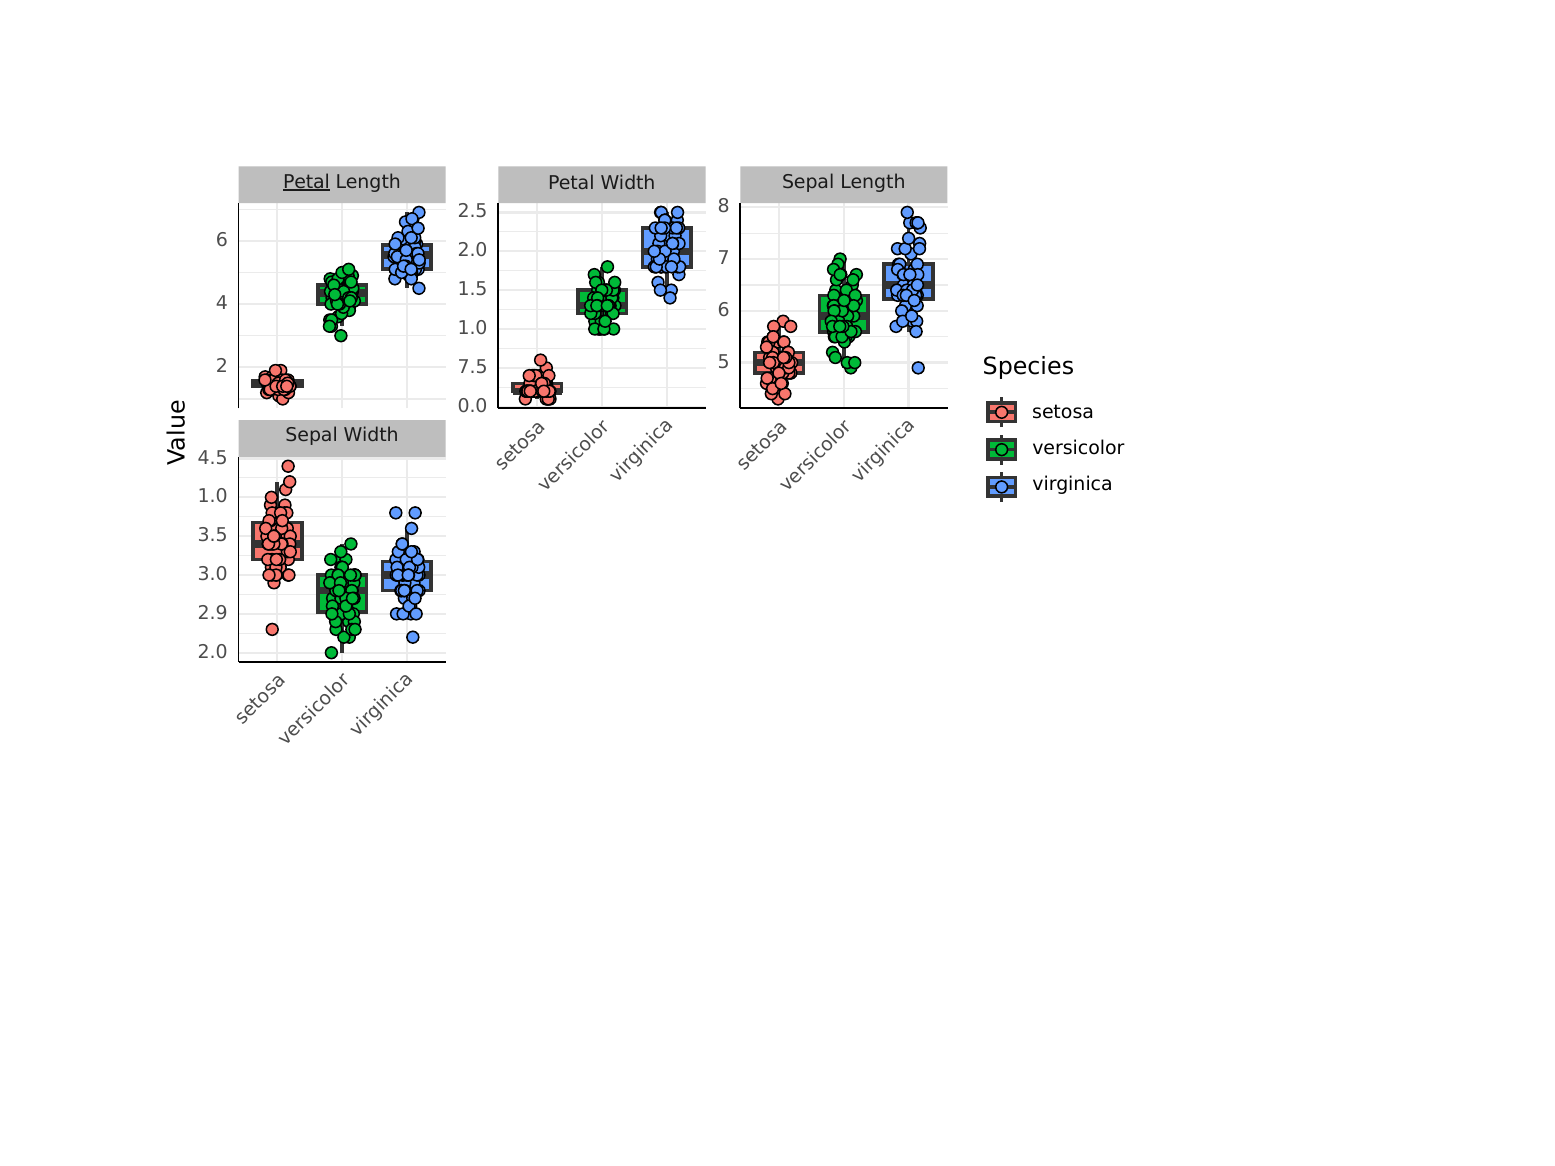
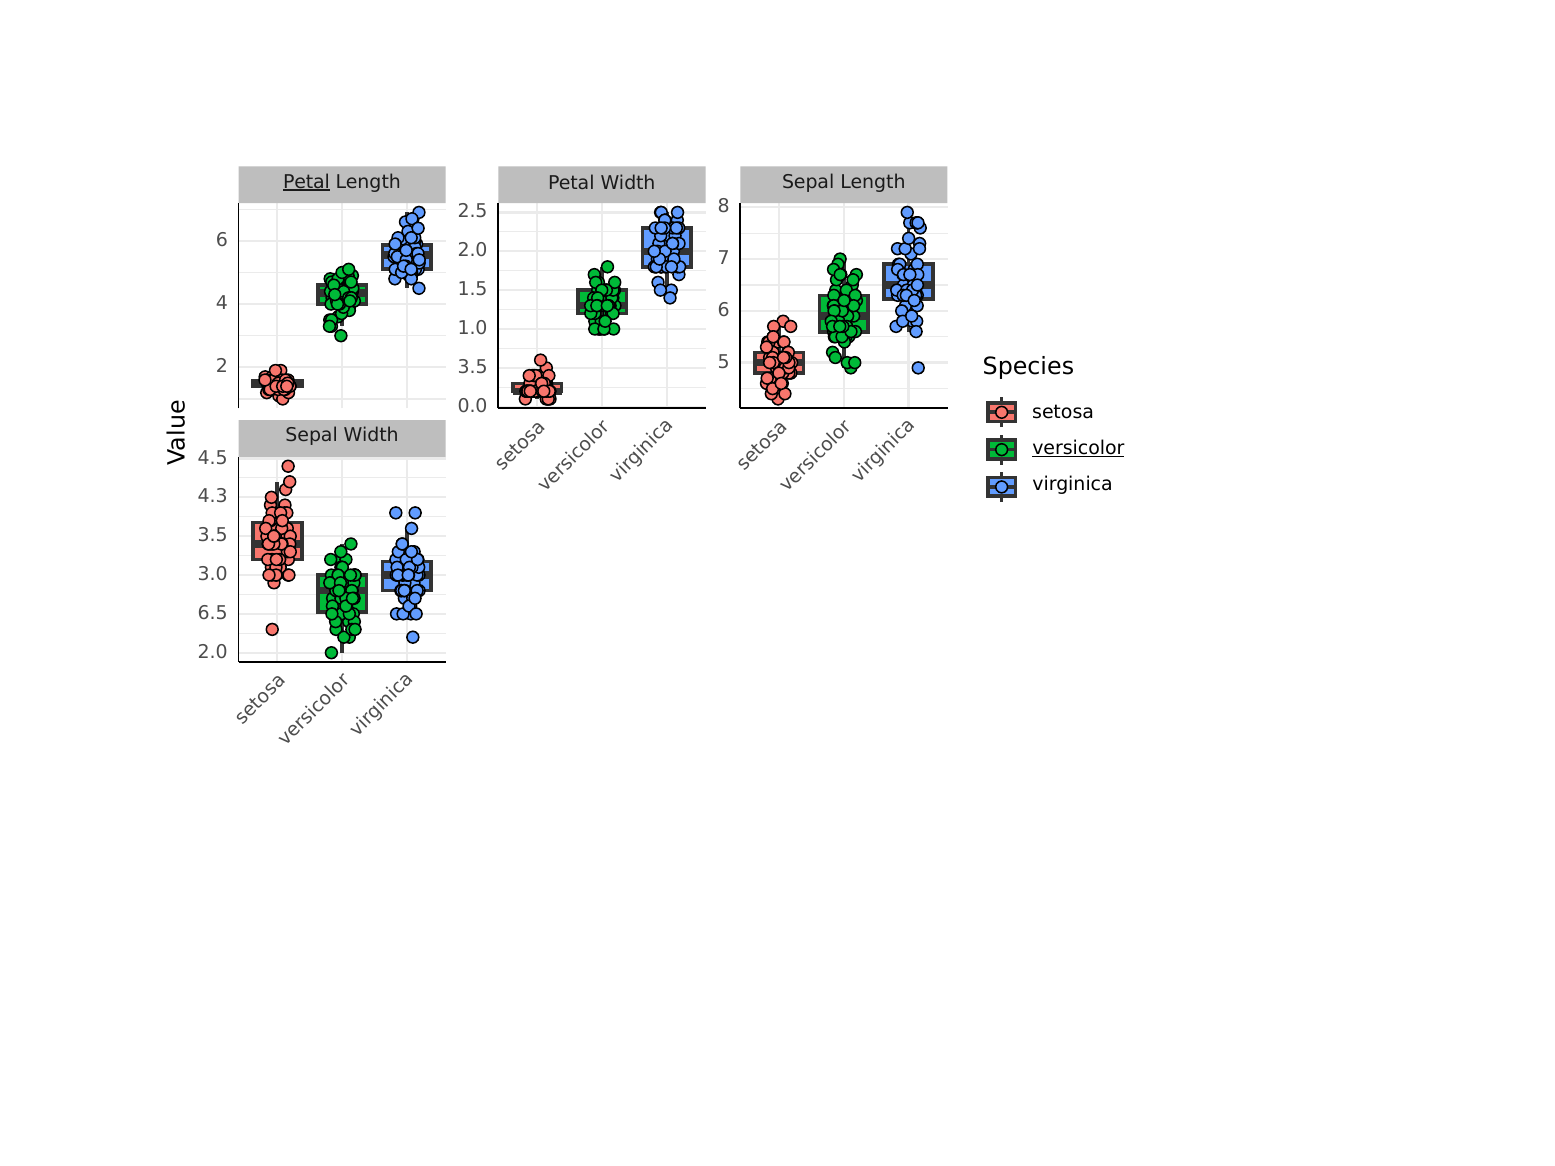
7.5: 7.5 -> 3.5 (473, 367)
versicolor underline: none -> present (1078, 449)
1.0: 1.0 -> 4.3 (213, 497)
2.9: 2.9 -> 6.5 (213, 613)
